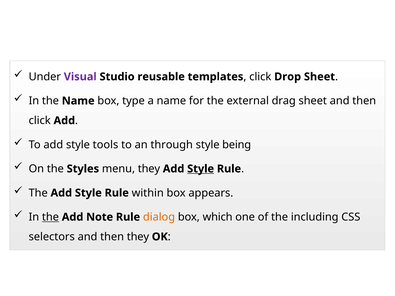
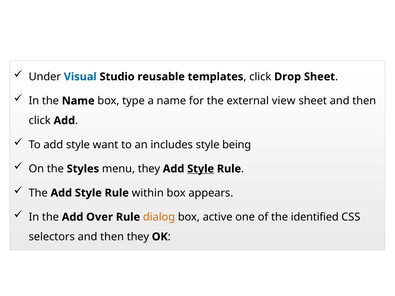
Visual colour: purple -> blue (80, 77)
drag: drag -> view (284, 101)
tools: tools -> want (106, 145)
through: through -> includes (172, 145)
the underline: present -> none (50, 217)
Note: Note -> Over (100, 217)
which: which -> active (218, 217)
including: including -> identified (315, 217)
